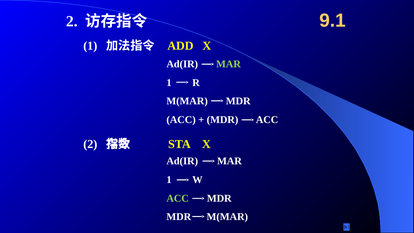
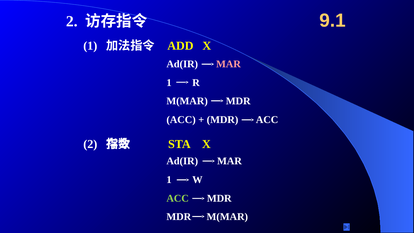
MAR colour: light green -> pink (228, 64)
